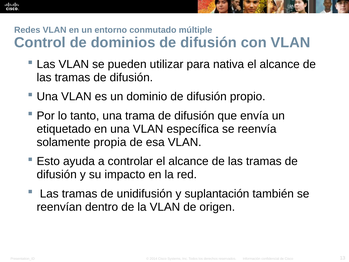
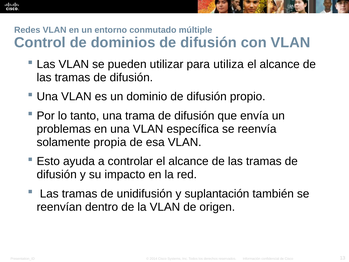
nativa: nativa -> utiliza (229, 64)
etiquetado: etiquetado -> problemas (64, 129)
